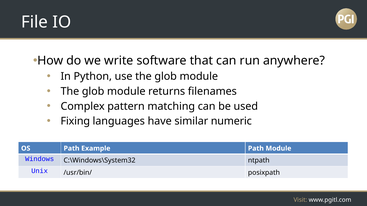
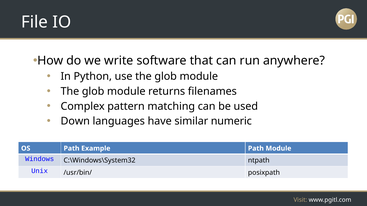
Fixing: Fixing -> Down (75, 121)
